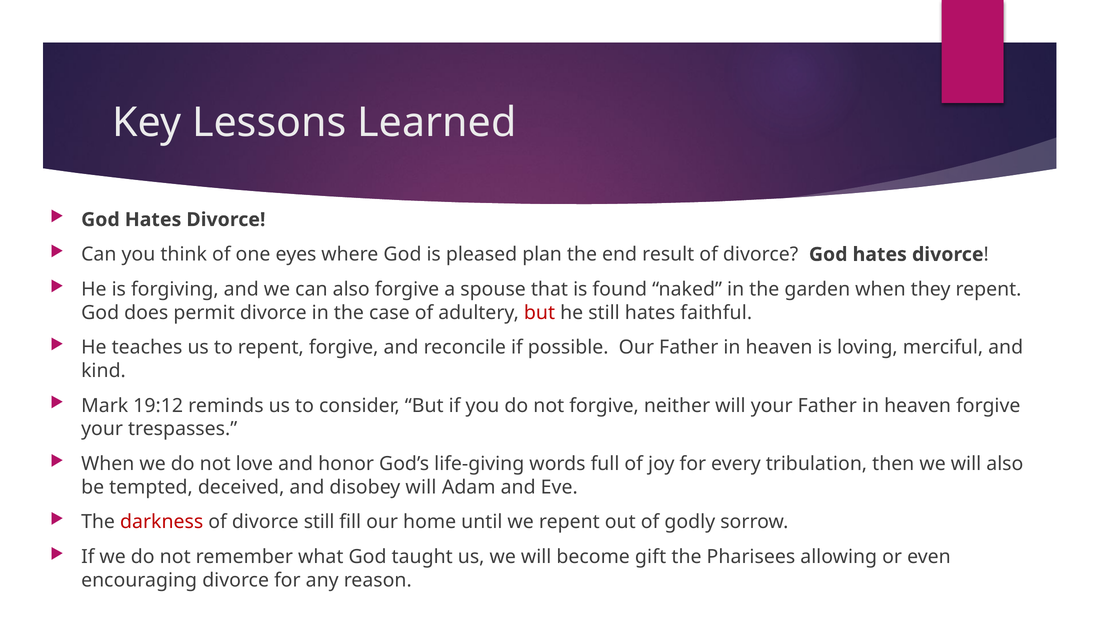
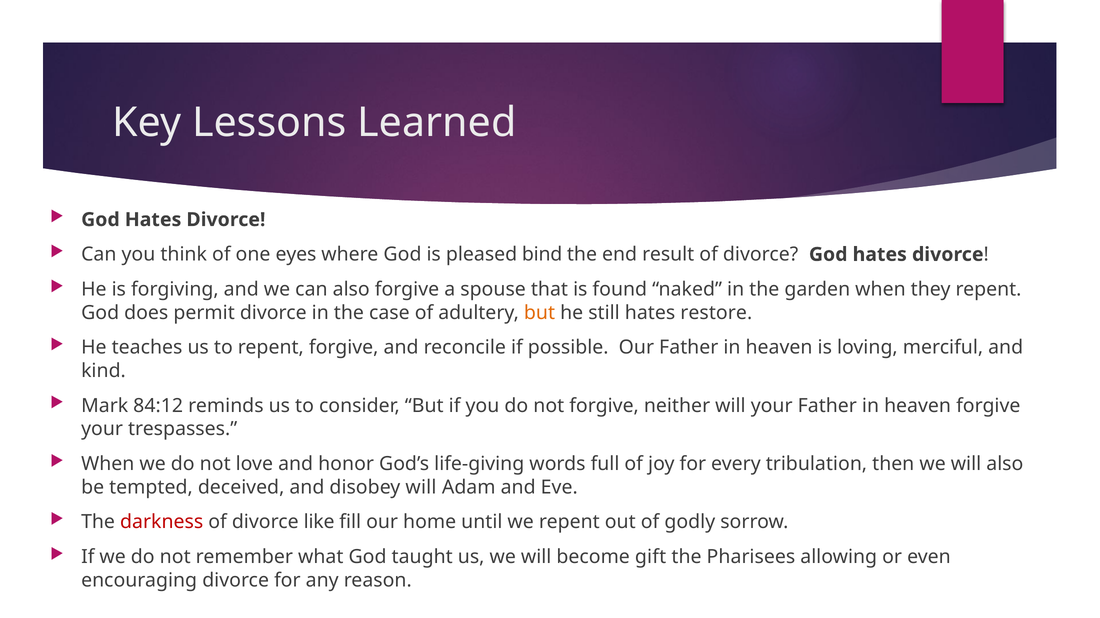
plan: plan -> bind (542, 255)
but colour: red -> orange (540, 313)
faithful: faithful -> restore (716, 313)
19:12: 19:12 -> 84:12 (158, 406)
divorce still: still -> like (319, 523)
